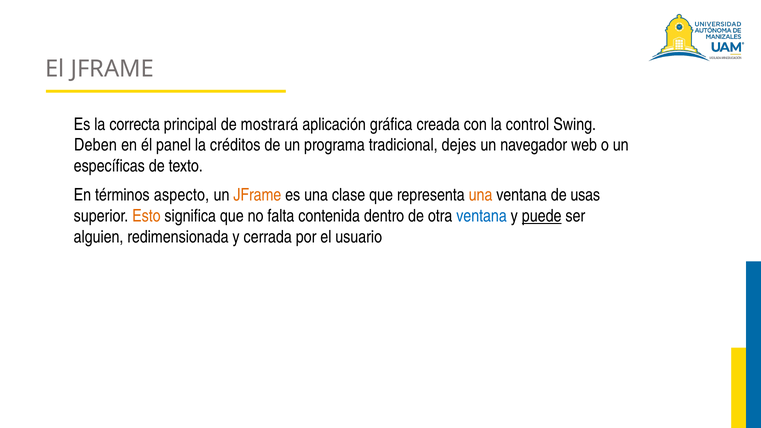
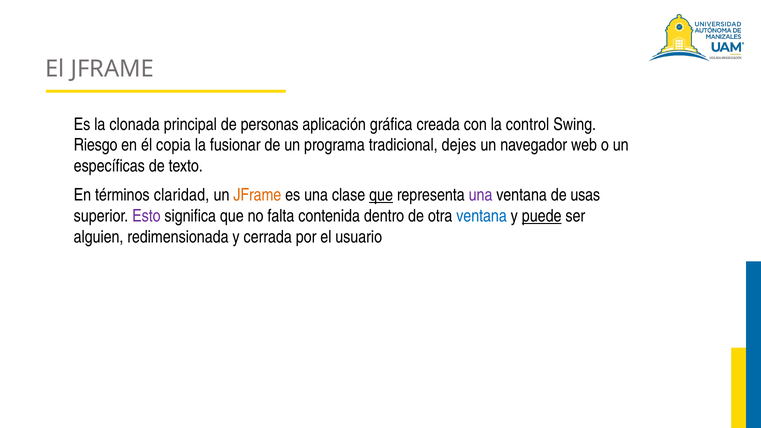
correcta: correcta -> clonada (135, 124)
mostrará: mostrará -> personas (270, 124)
Deben: Deben -> Riesgo (96, 145)
panel: panel -> copia (174, 145)
créditos: créditos -> fusionar (235, 145)
aspecto: aspecto -> claridad (182, 195)
que underline: none -> present (381, 195)
una colour: orange -> purple (481, 195)
Esto colour: orange -> purple (146, 216)
